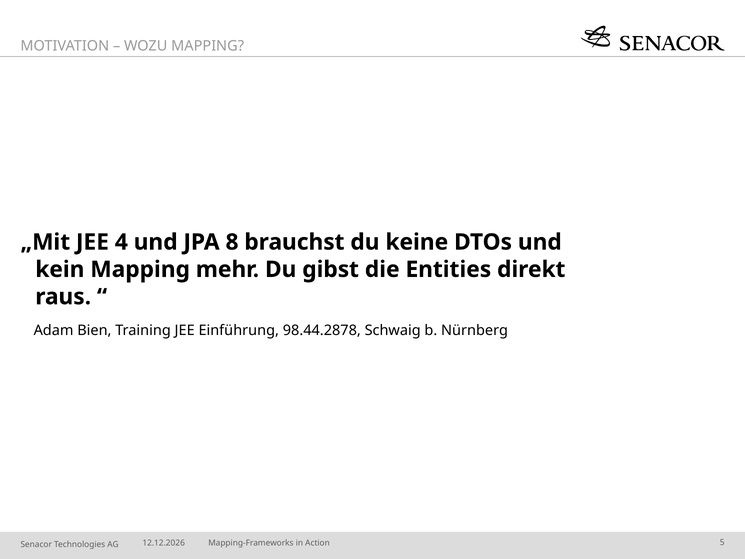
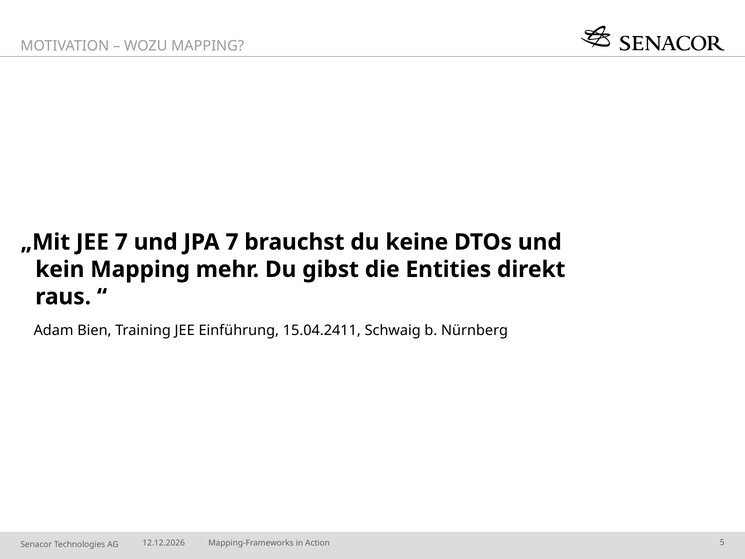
JEE 4: 4 -> 7 (121, 242)
JPA 8: 8 -> 7 (232, 242)
98.44.2878: 98.44.2878 -> 15.04.2411 (322, 330)
